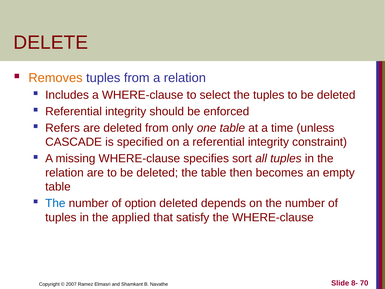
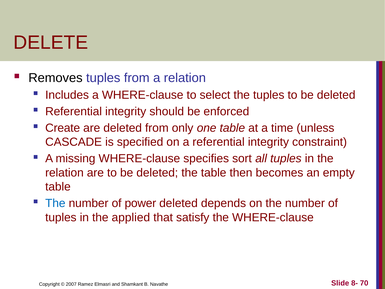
Removes colour: orange -> black (55, 78)
Refers: Refers -> Create (63, 128)
option: option -> power (140, 203)
